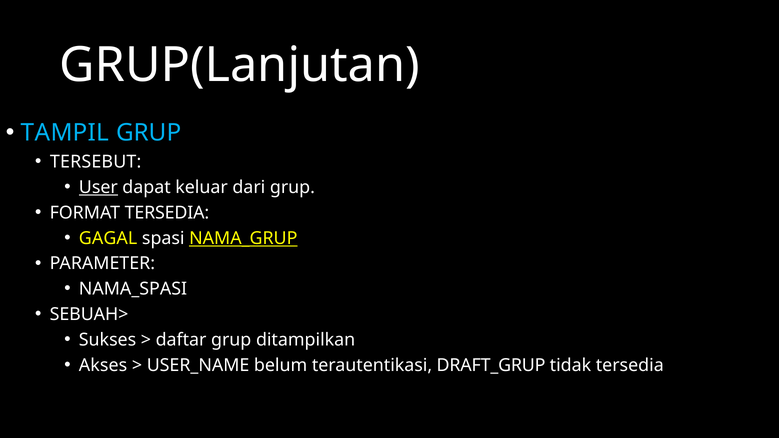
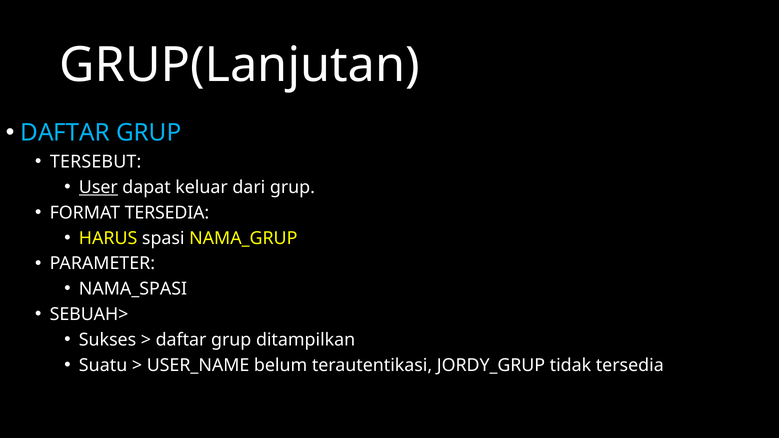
TAMPIL: TAMPIL -> DAFTAR (65, 133)
GAGAL: GAGAL -> HARUS (108, 238)
NAMA_GRUP underline: present -> none (243, 238)
Akses: Akses -> Suatu (103, 366)
DRAFT_GRUP: DRAFT_GRUP -> JORDY_GRUP (491, 366)
